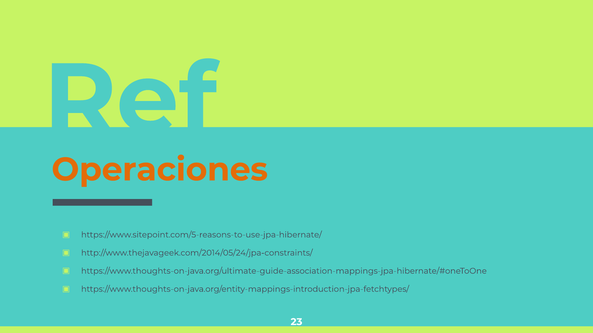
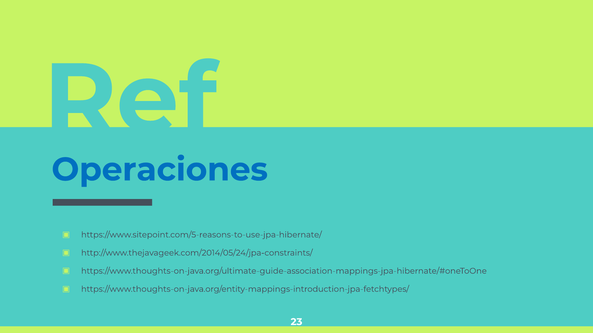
Operaciones colour: orange -> blue (160, 170)
